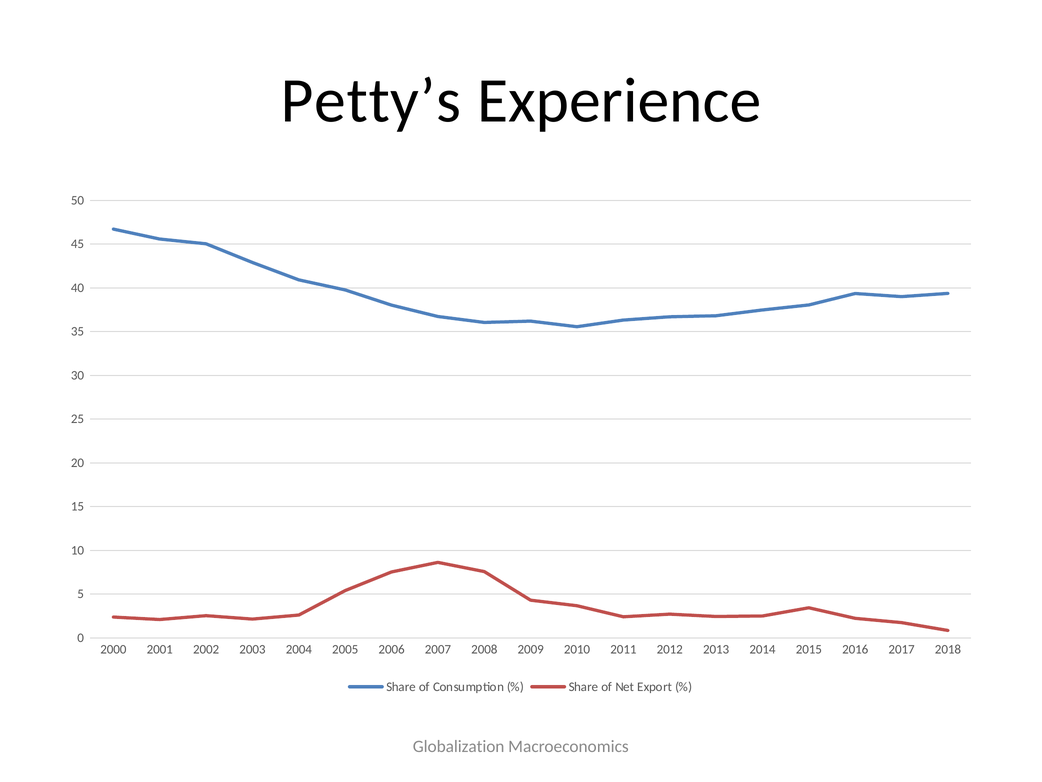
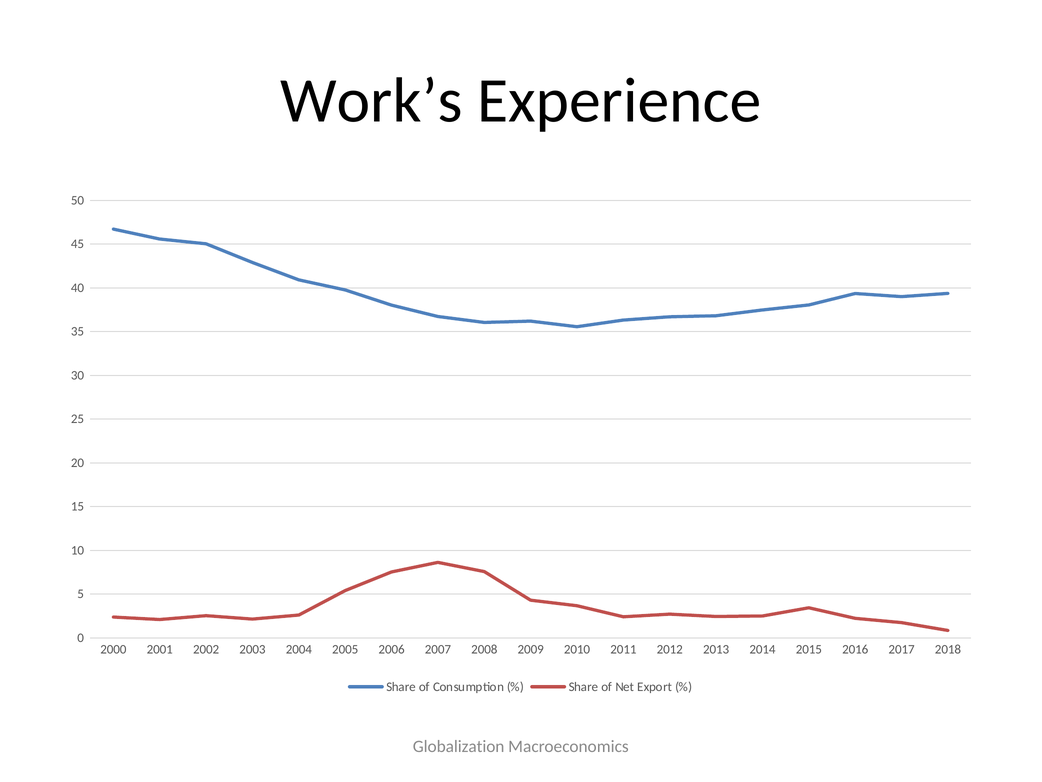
Petty’s: Petty’s -> Work’s (371, 101)
